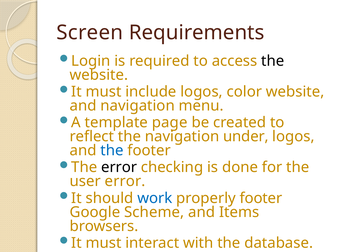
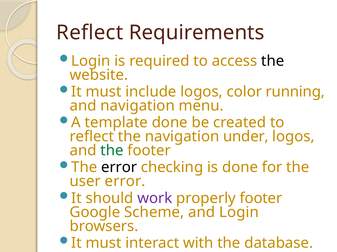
Screen: Screen -> Reflect (90, 33)
color website: website -> running (295, 92)
template page: page -> done (170, 123)
the colour: blue -> green (112, 151)
work colour: blue -> purple (155, 199)
and Items: Items -> Login (239, 213)
